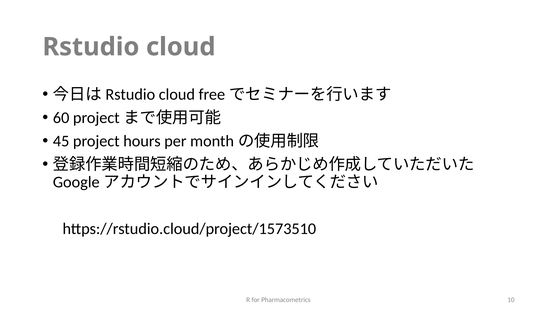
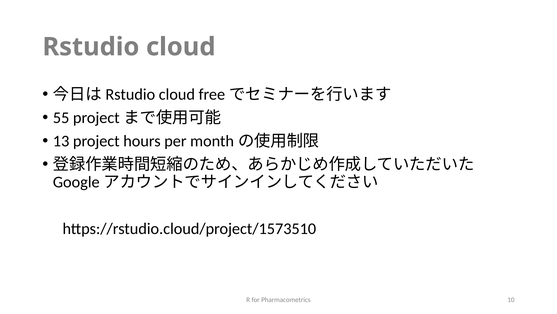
60: 60 -> 55 (61, 117)
45: 45 -> 13 (61, 141)
